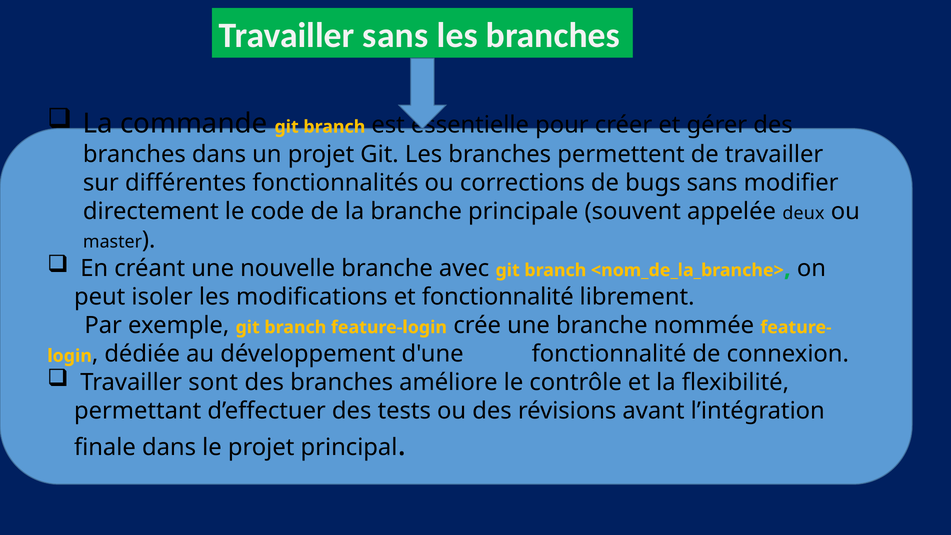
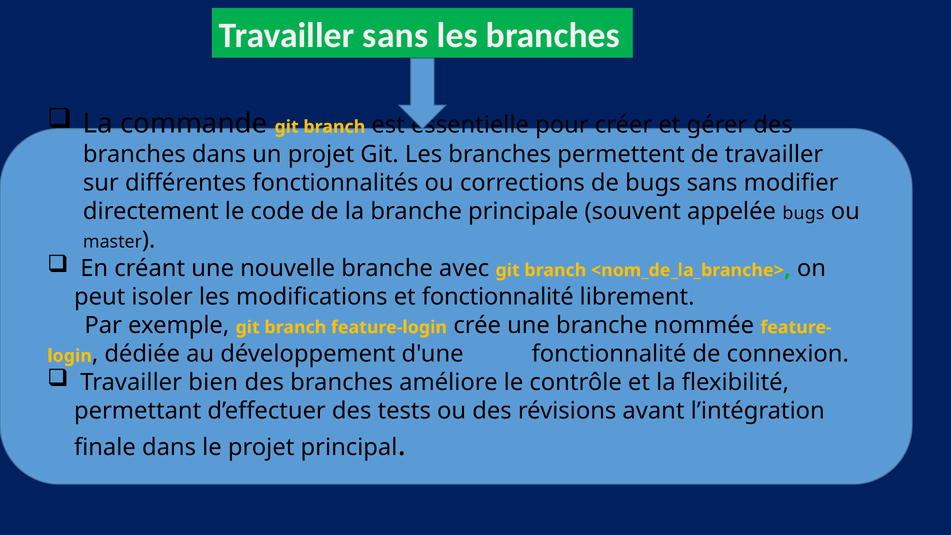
appelée deux: deux -> bugs (803, 213)
sont: sont -> bien (213, 382)
